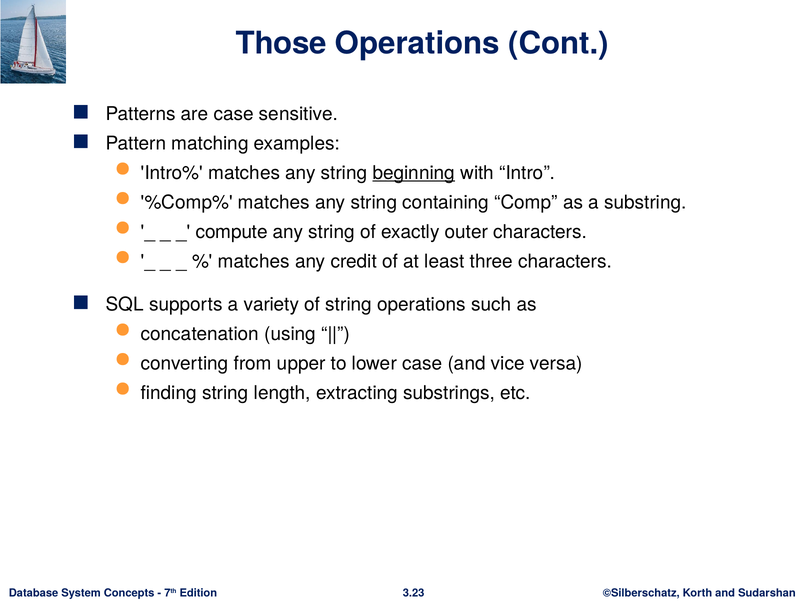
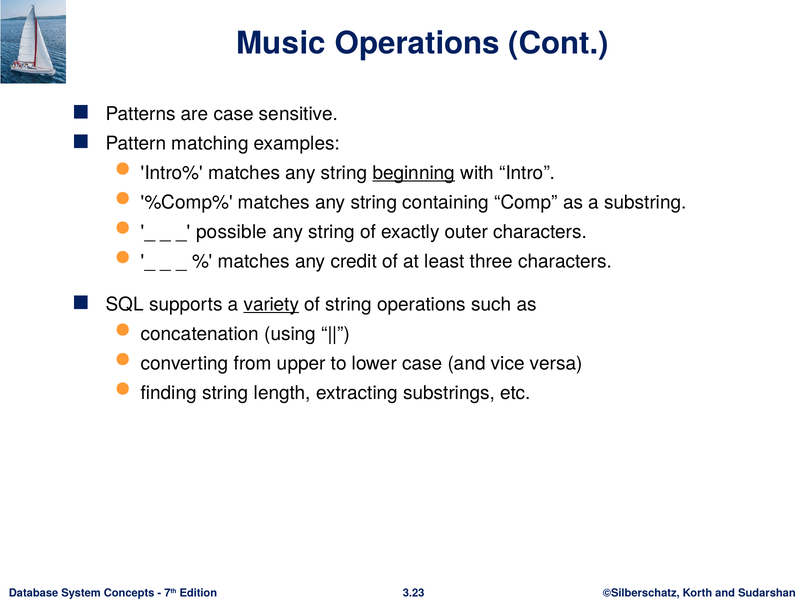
Those: Those -> Music (281, 43)
compute: compute -> possible (232, 232)
variety underline: none -> present (271, 305)
